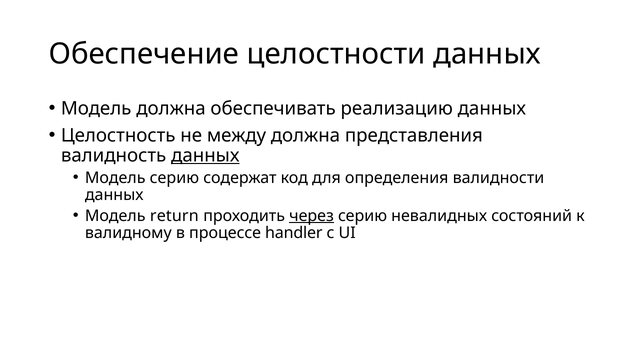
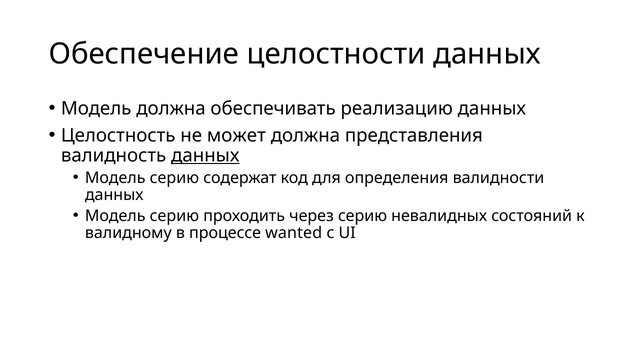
между: между -> может (236, 135)
return: return -> серию (174, 215)
через underline: present -> none (312, 215)
handler: handler -> wanted (294, 233)
